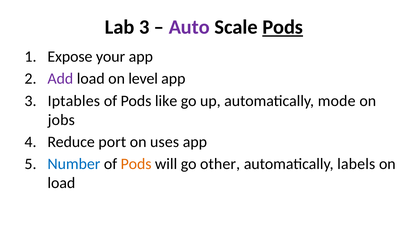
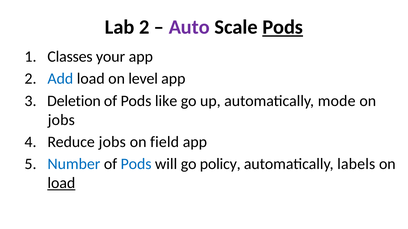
Lab 3: 3 -> 2 (144, 27)
Expose: Expose -> Classes (70, 57)
Add colour: purple -> blue (60, 79)
Iptables: Iptables -> Deletion (74, 101)
Reduce port: port -> jobs (112, 142)
uses: uses -> field (165, 142)
Pods colour: orange -> blue (136, 164)
other: other -> policy (220, 164)
load underline: none -> present (61, 183)
